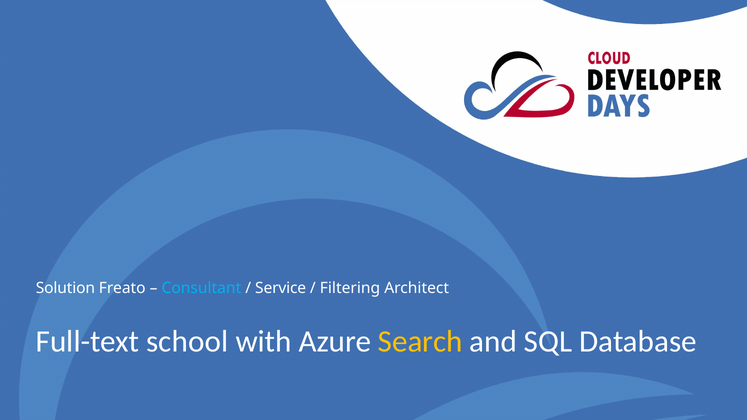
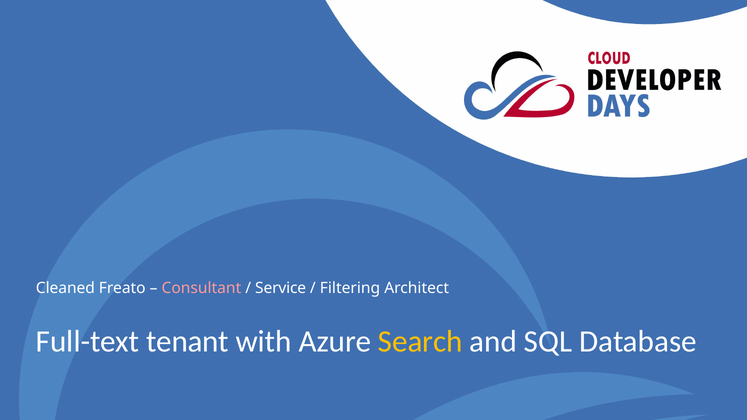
Solution: Solution -> Cleaned (65, 288)
Consultant colour: light blue -> pink (201, 288)
school: school -> tenant (187, 342)
